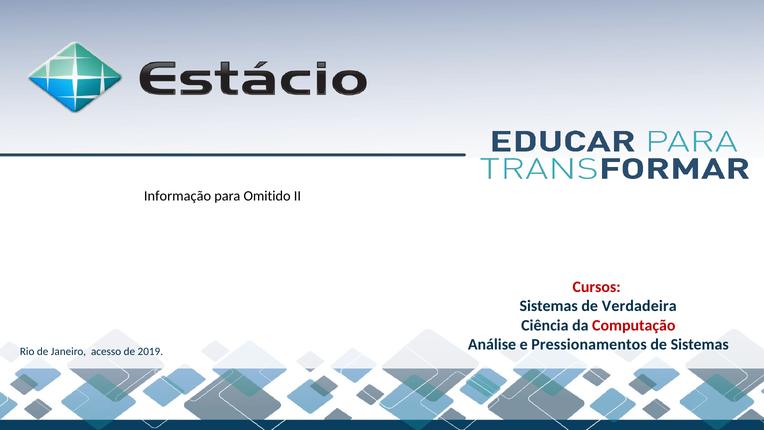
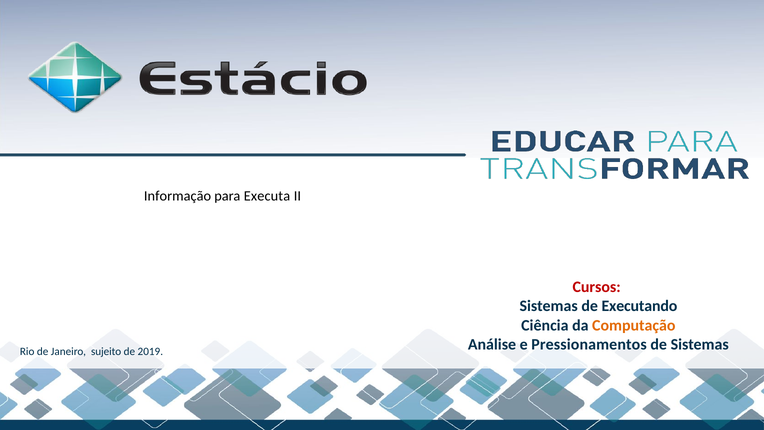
Omitido: Omitido -> Executa (267, 196)
Verdadeira: Verdadeira -> Executando (639, 306)
Computação colour: red -> orange (634, 325)
acesso: acesso -> sujeito (106, 351)
